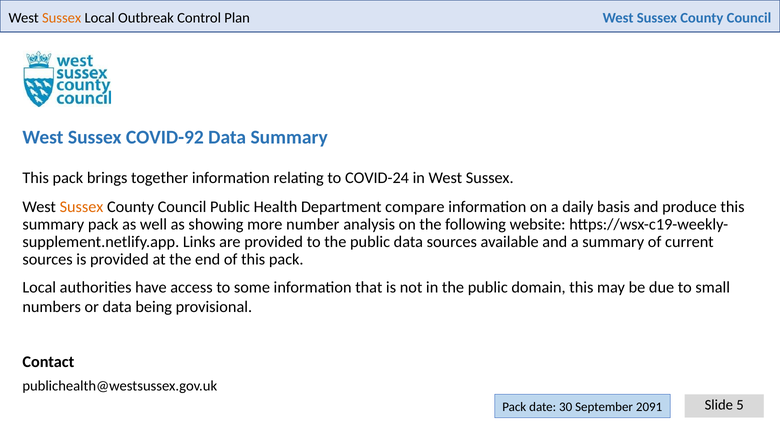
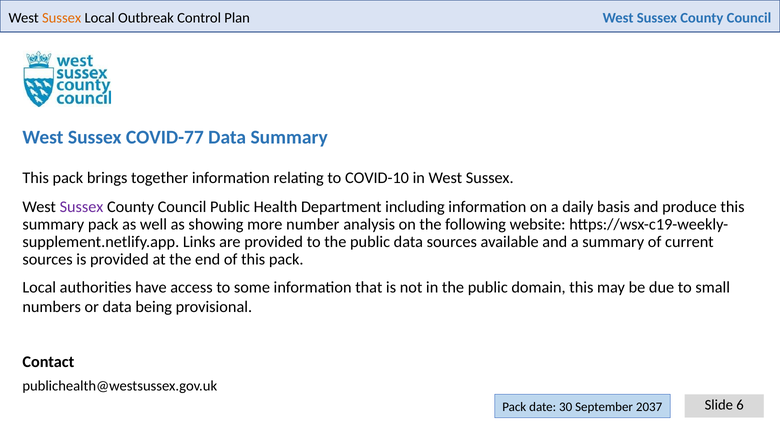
COVID-92: COVID-92 -> COVID-77 (165, 138)
COVID-24: COVID-24 -> COVID-10 (377, 178)
Sussex colour: orange -> purple (81, 207)
compare: compare -> including (415, 207)
5: 5 -> 6 (740, 406)
2091: 2091 -> 2037 (649, 408)
